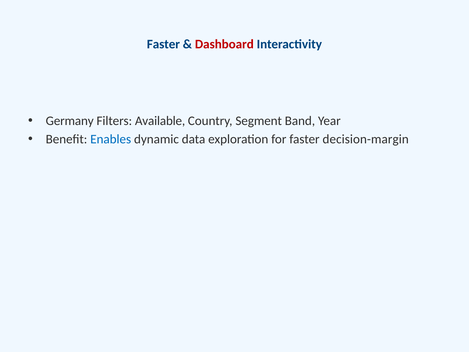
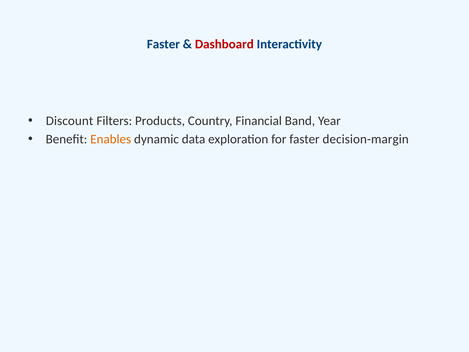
Germany: Germany -> Discount (70, 121)
Available: Available -> Products (160, 121)
Segment: Segment -> Financial (259, 121)
Enables colour: blue -> orange (111, 139)
